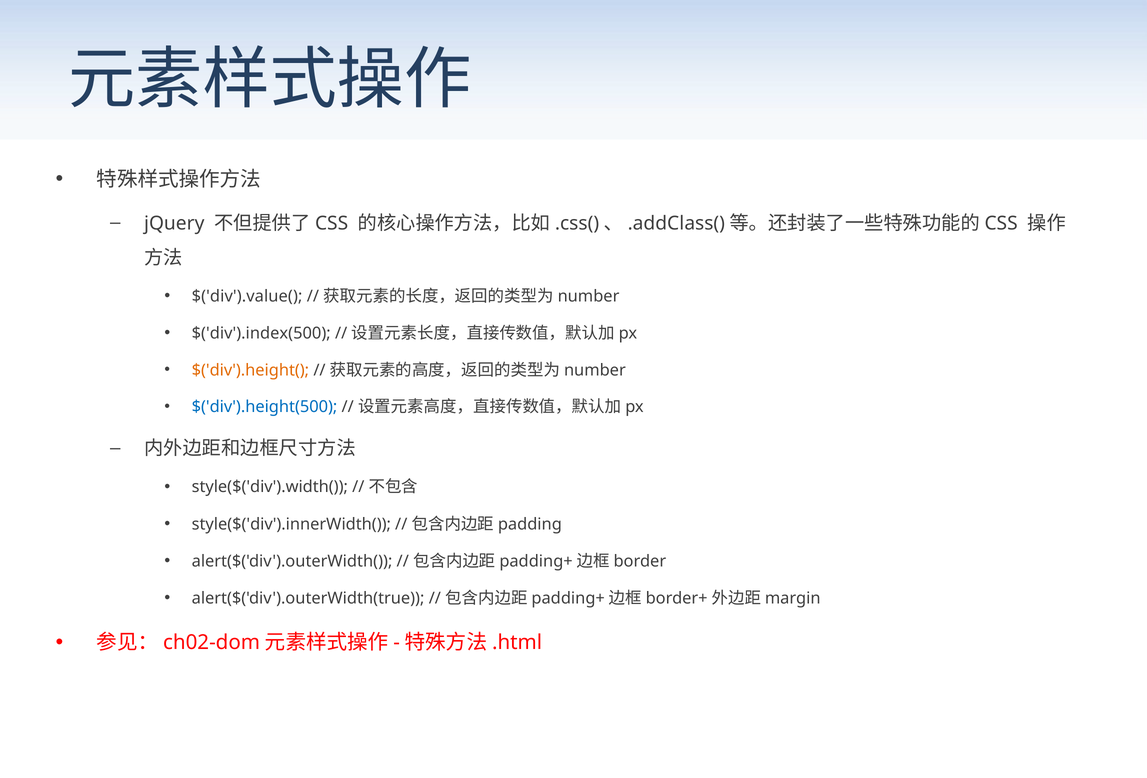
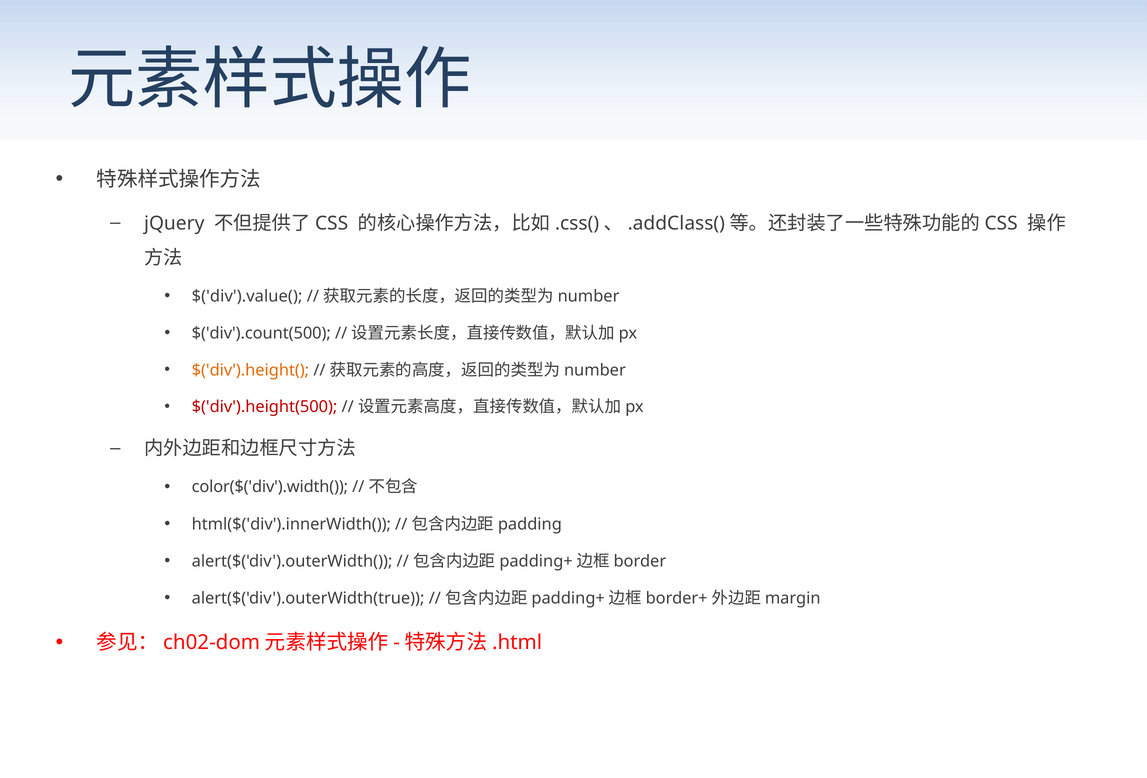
$('div').index(500: $('div').index(500 -> $('div').count(500 (261, 333)
$('div').height(500 colour: blue -> red (265, 407)
style($('div').width(: style($('div').width( -> color($('div').width( (270, 487)
style($('div').innerWidth(: style($('div').innerWidth( -> html($('div').innerWidth( (291, 524)
